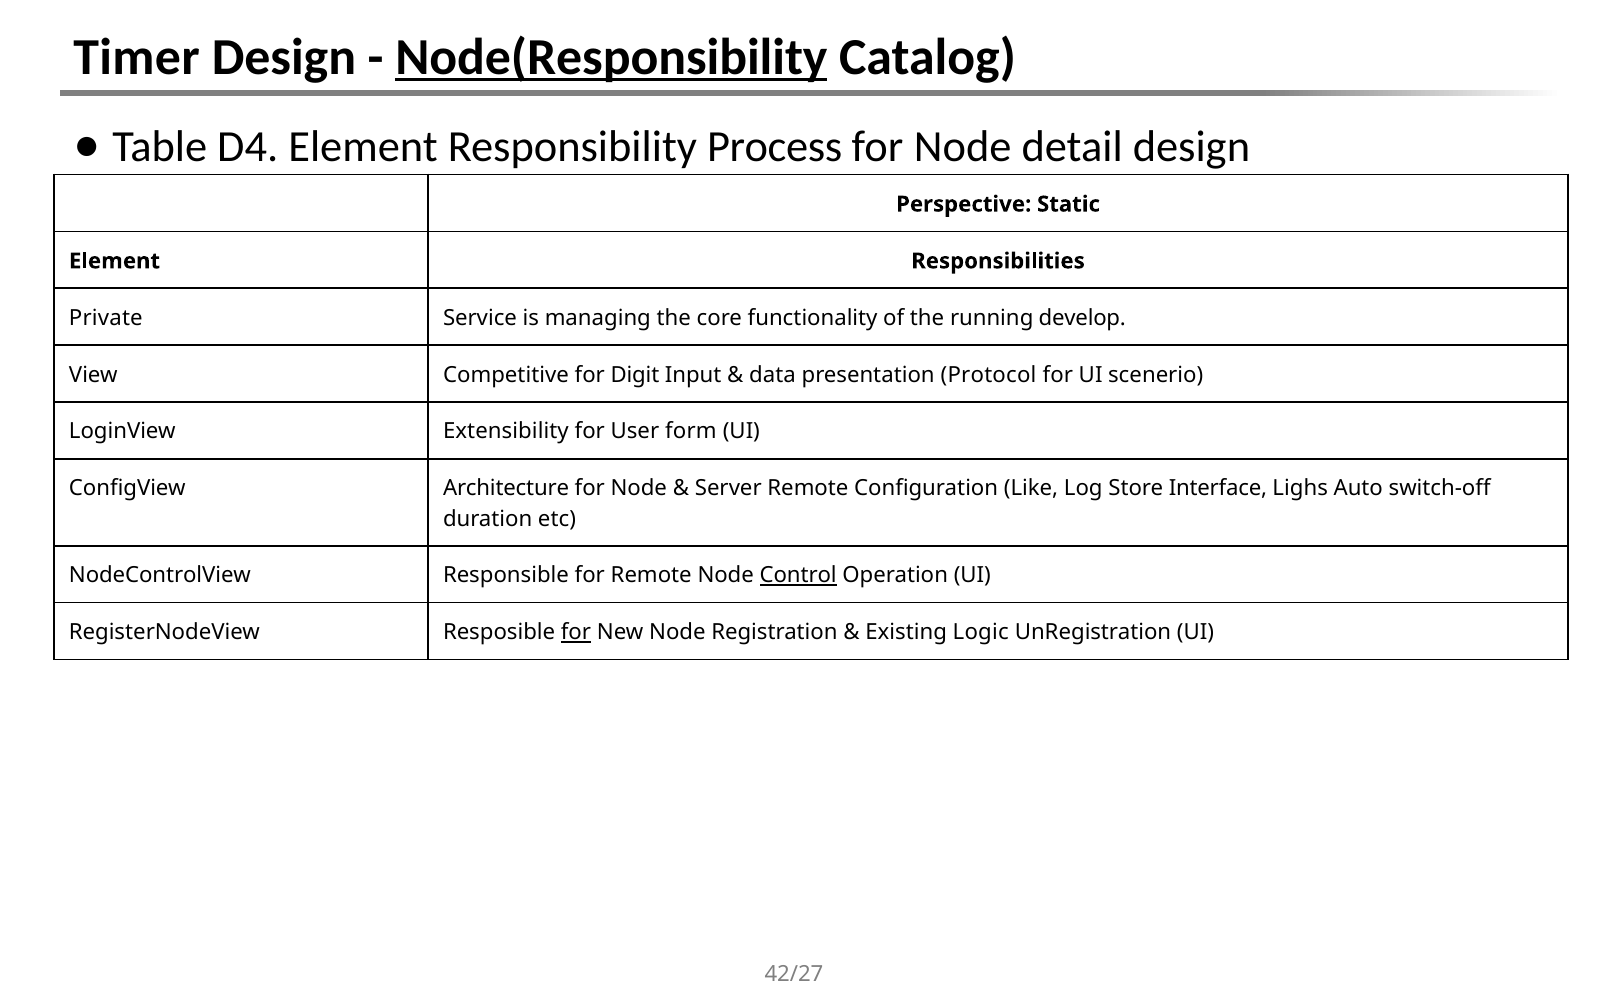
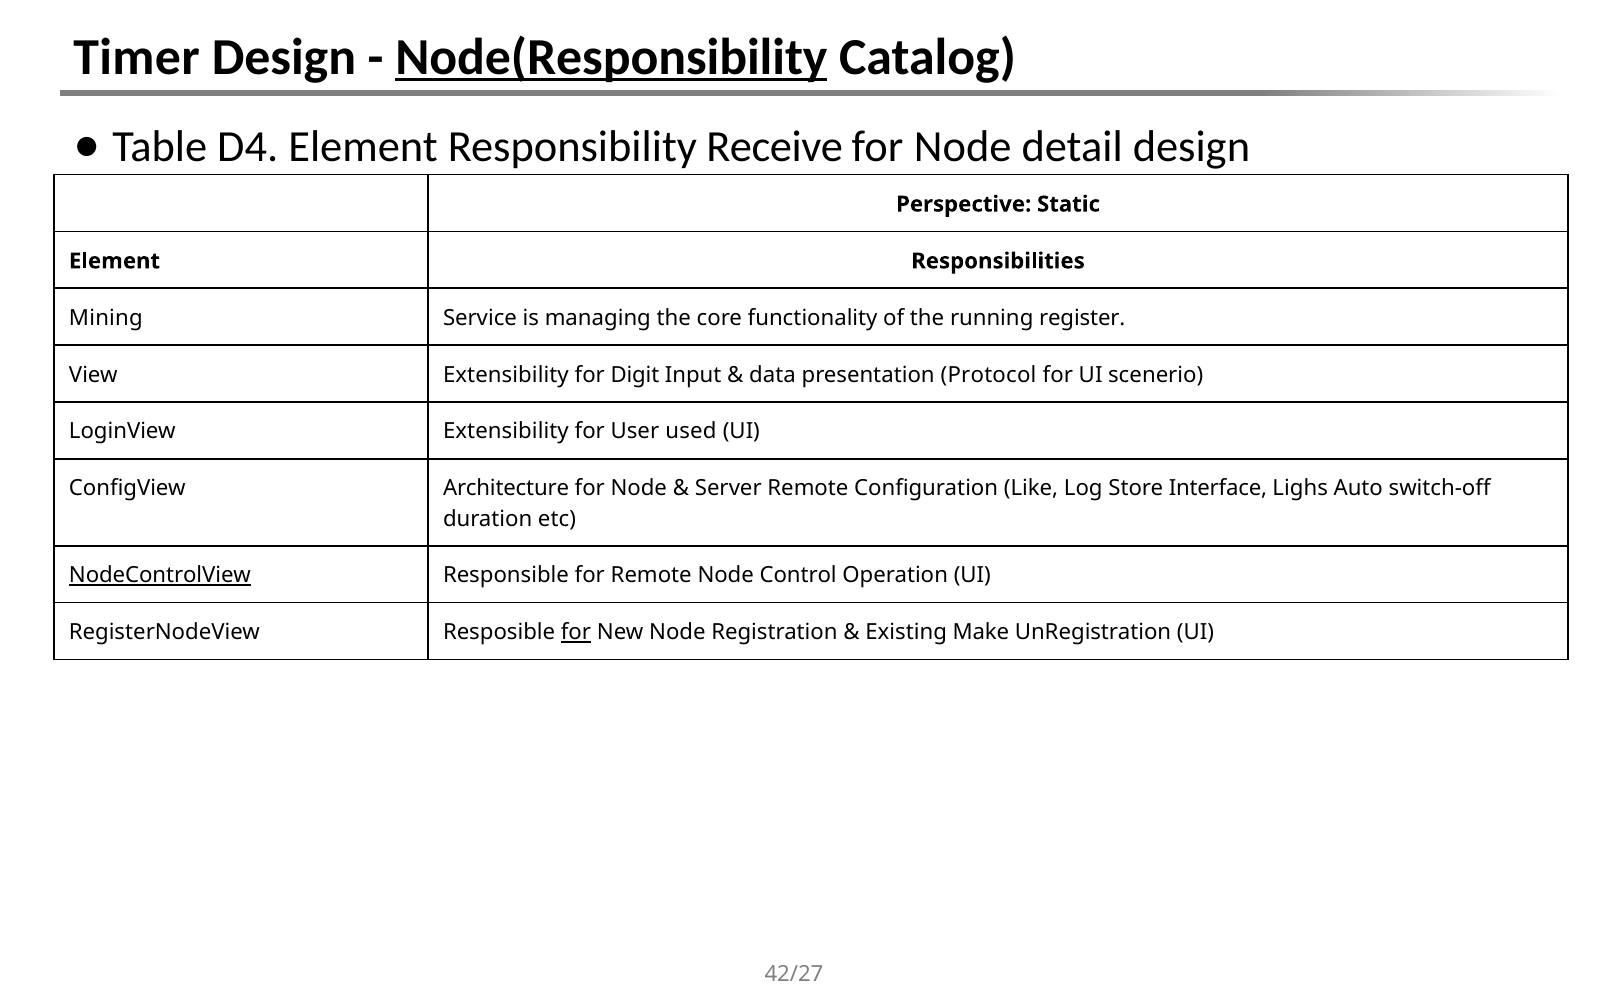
Process: Process -> Receive (775, 147)
Private: Private -> Mining (106, 318)
develop: develop -> register (1082, 318)
View Competitive: Competitive -> Extensibility (506, 375)
form: form -> used (691, 432)
NodeControlView underline: none -> present (160, 576)
Control underline: present -> none (798, 576)
Logic: Logic -> Make (981, 632)
